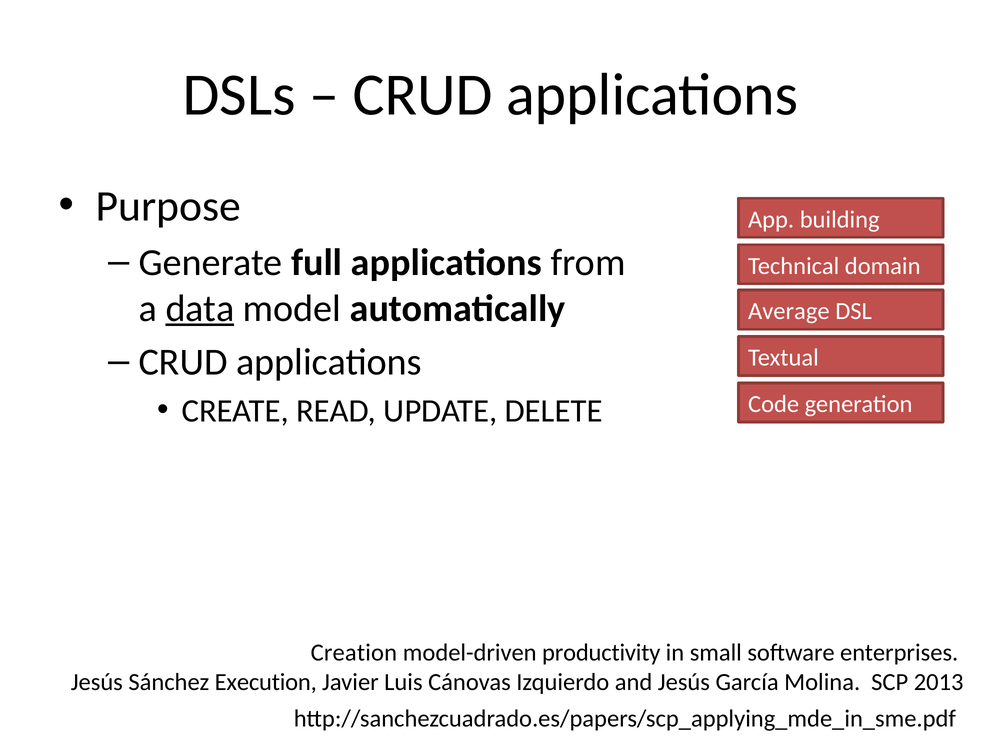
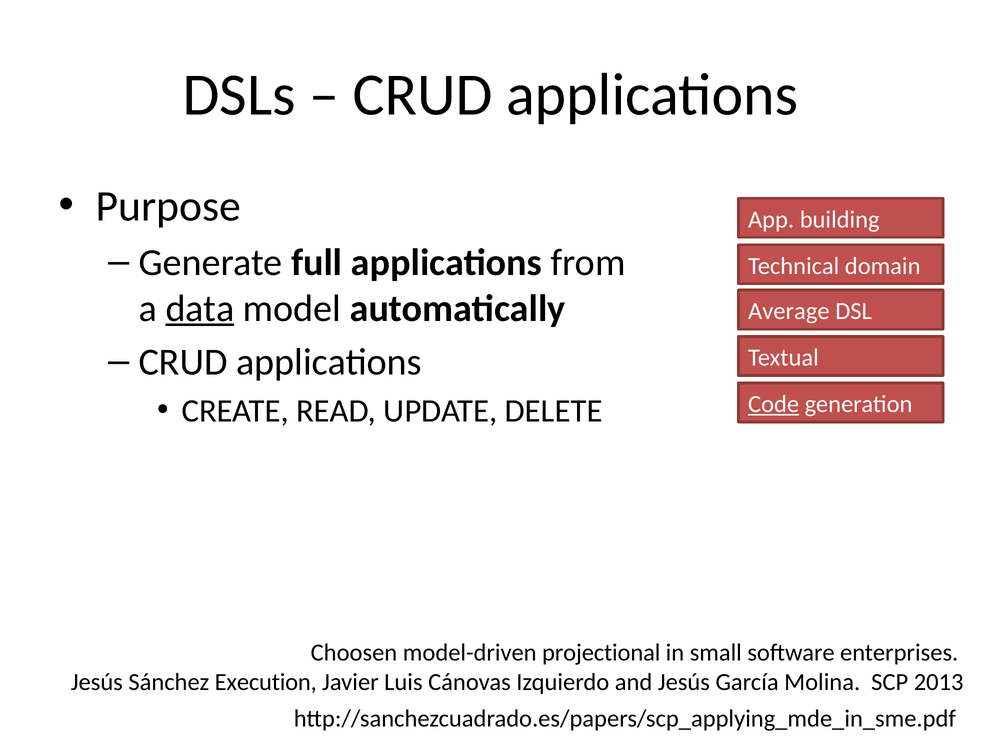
Code underline: none -> present (774, 404)
Creation: Creation -> Choosen (354, 652)
productivity: productivity -> projectional (601, 652)
